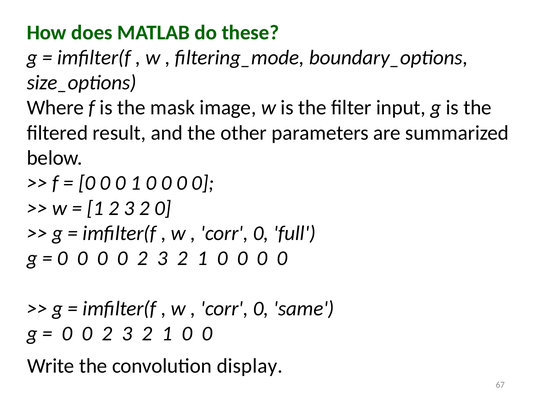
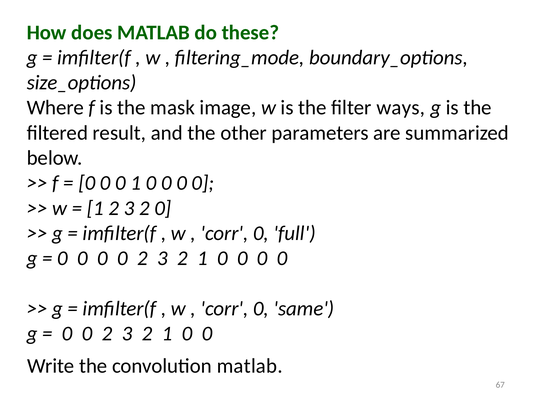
input: input -> ways (401, 108)
convolution display: display -> matlab (250, 366)
